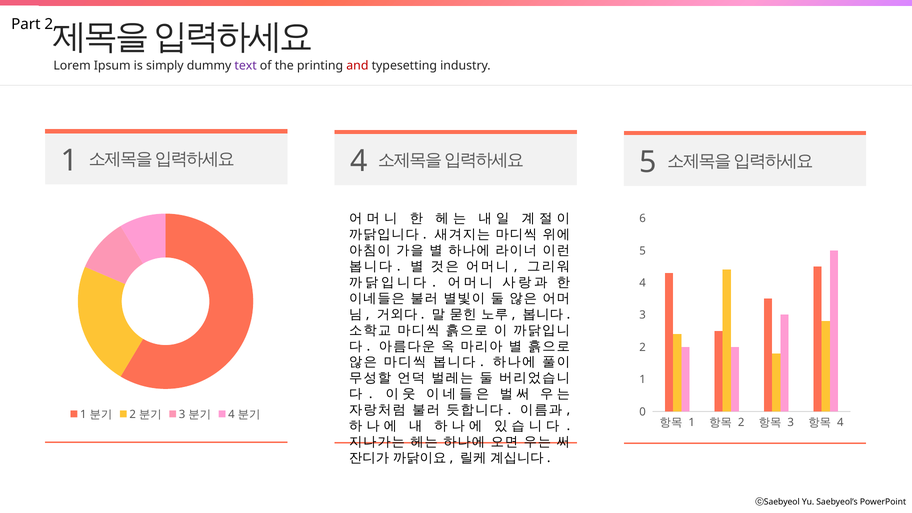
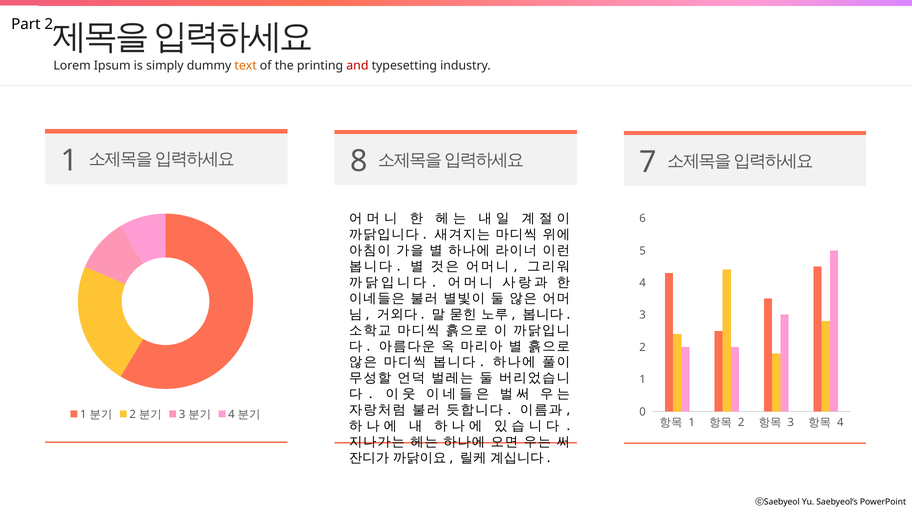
text colour: purple -> orange (246, 66)
4: 4 -> 8 (359, 161)
5: 5 -> 7 (648, 162)
